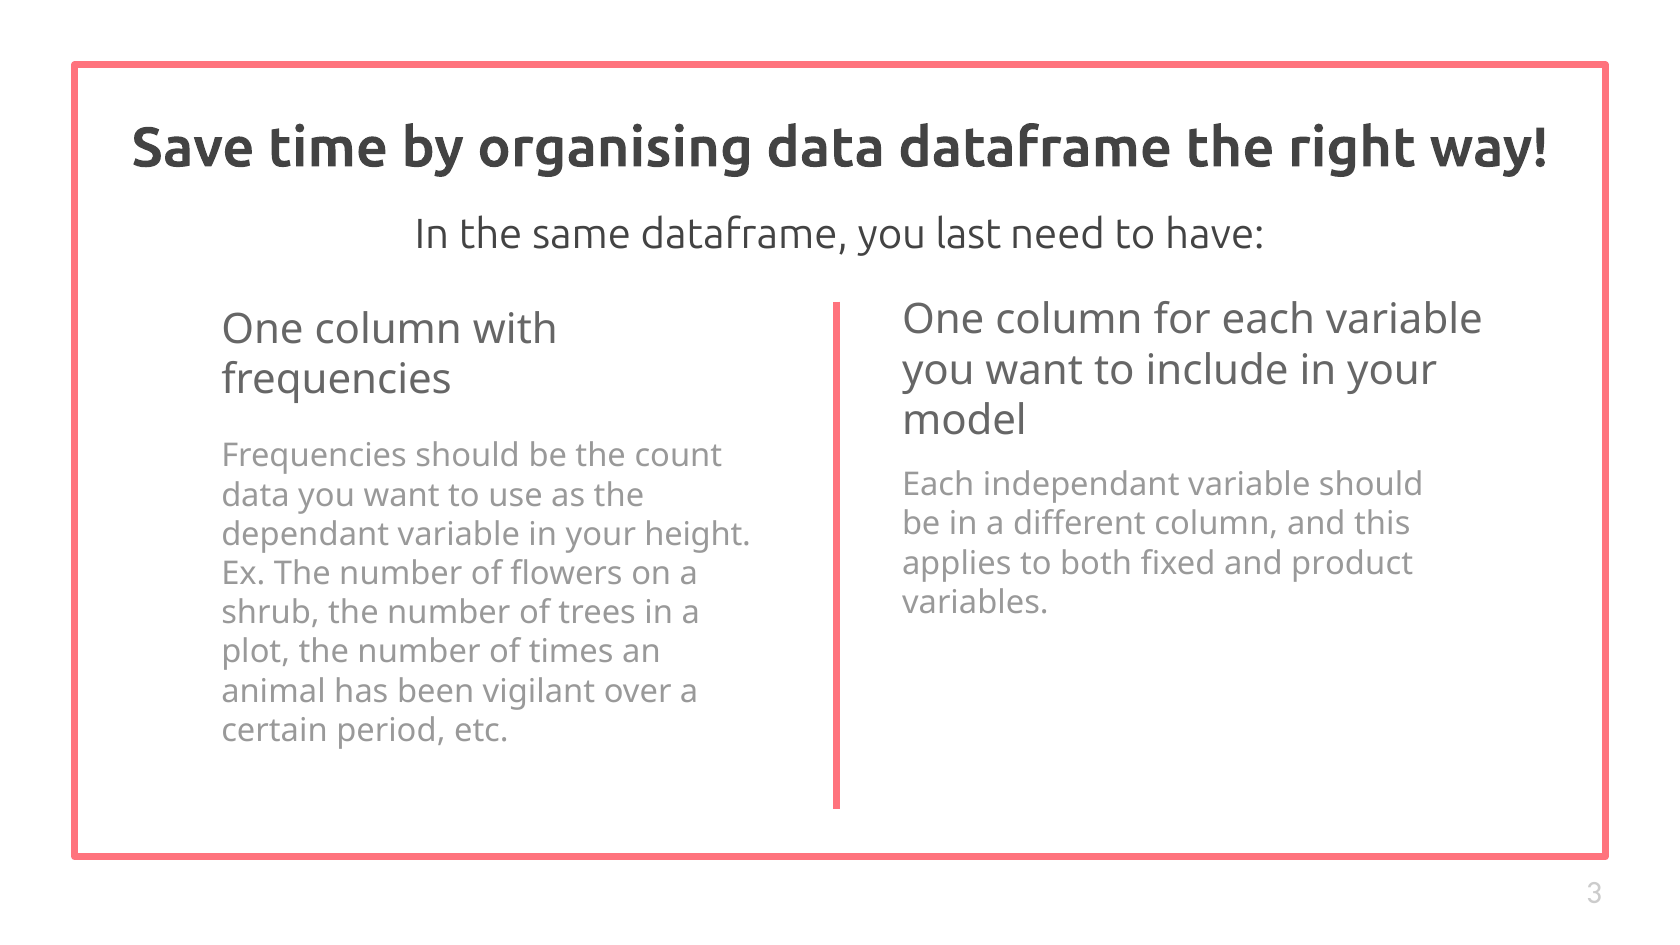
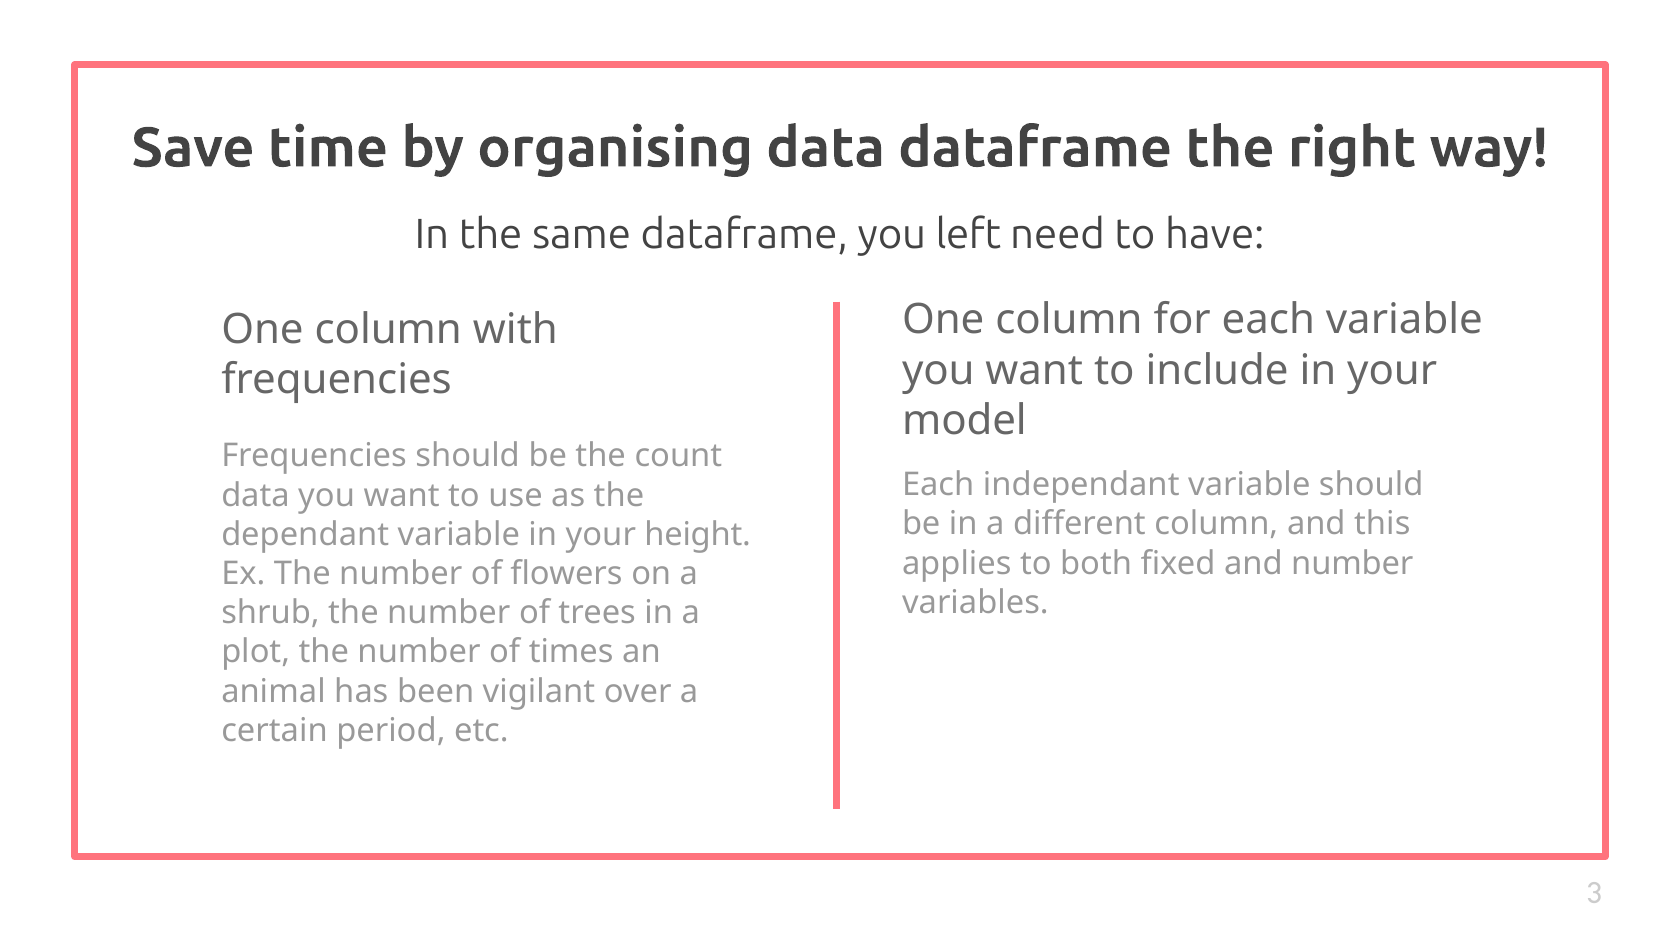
last: last -> left (968, 235)
and product: product -> number (1352, 563)
